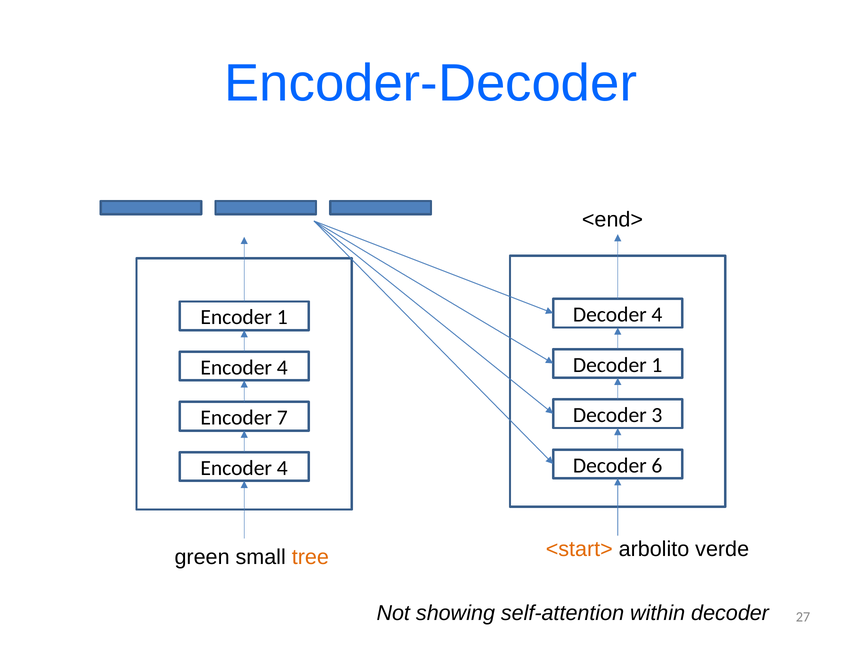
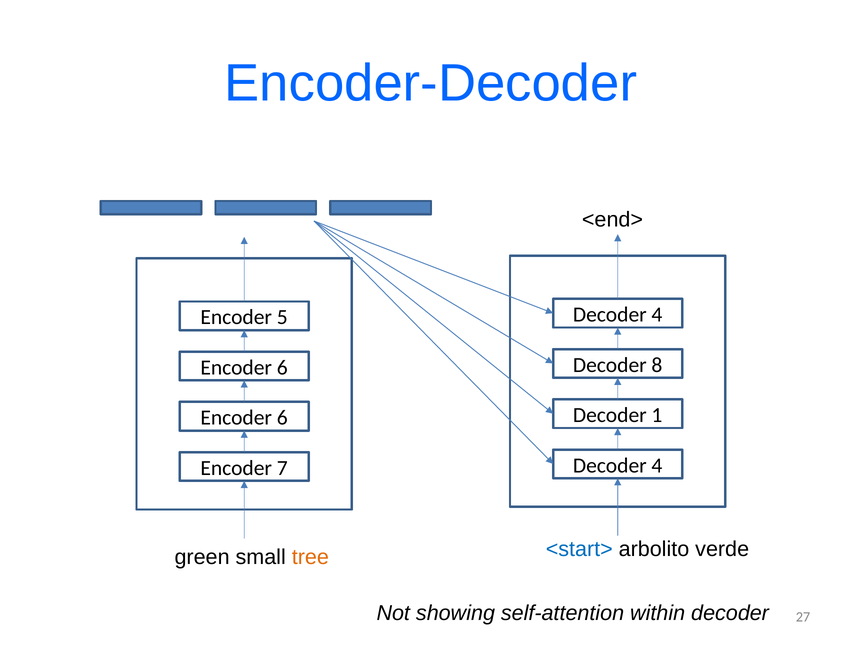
Encoder 1: 1 -> 5 (282, 318)
Decoder 1: 1 -> 8 (657, 365)
4: 4 -> 6 (282, 368)
3: 3 -> 1 (657, 416)
7: 7 -> 6 (282, 418)
6: 6 -> 4 (657, 466)
4: 4 -> 7 (282, 468)
<start> colour: orange -> blue (579, 549)
